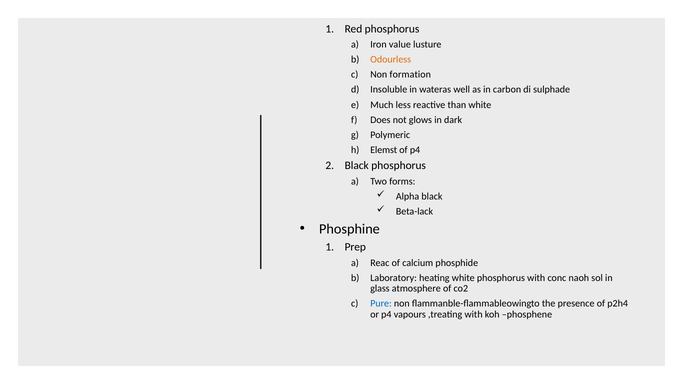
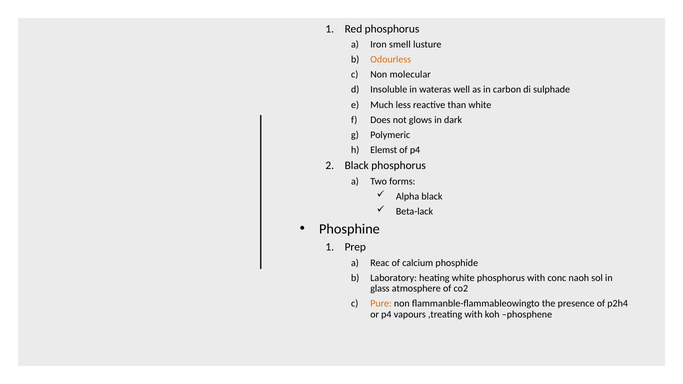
value: value -> smell (400, 45)
formation: formation -> molecular (410, 75)
Pure colour: blue -> orange (381, 304)
